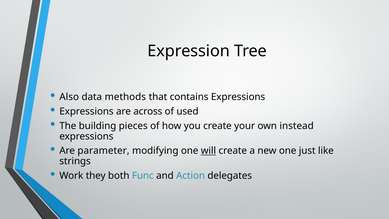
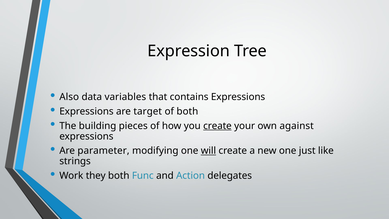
methods: methods -> variables (125, 97)
across: across -> target (148, 111)
of used: used -> both (187, 111)
create underline: none -> present (217, 126)
instead: instead -> against (297, 126)
